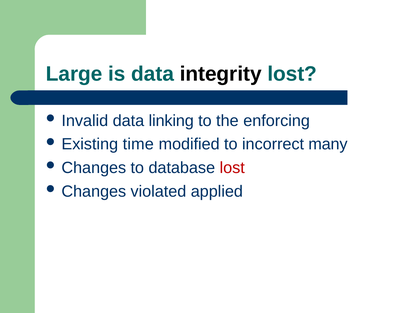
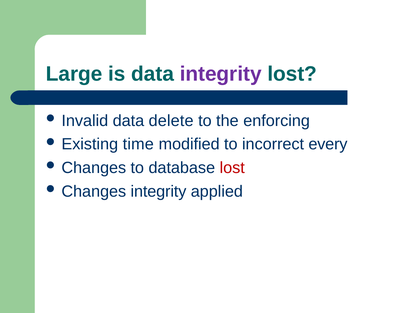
integrity colour: black -> purple (221, 74)
linking: linking -> delete (171, 121)
many: many -> every (328, 144)
Changes violated: violated -> integrity (158, 191)
